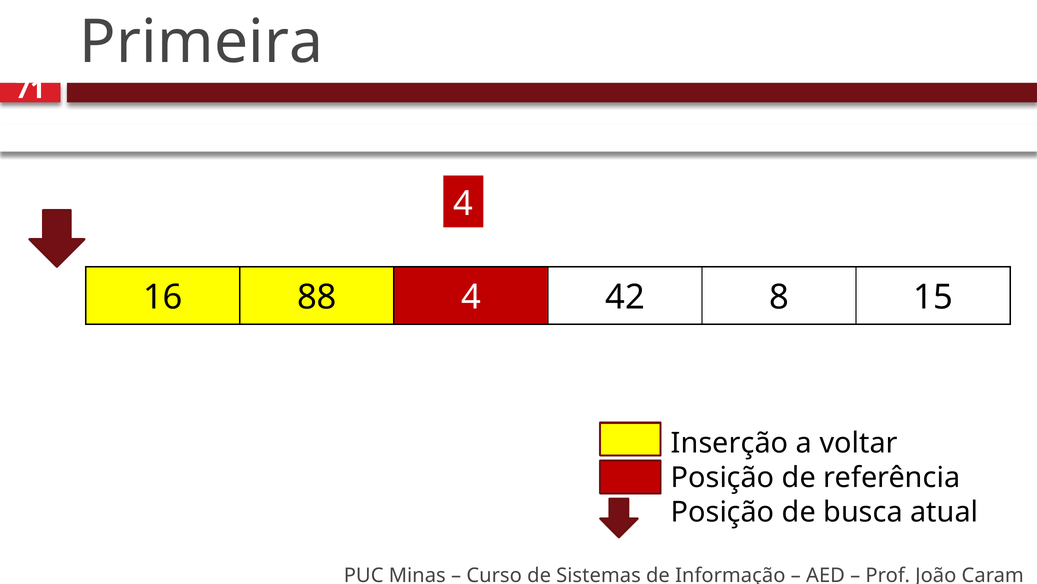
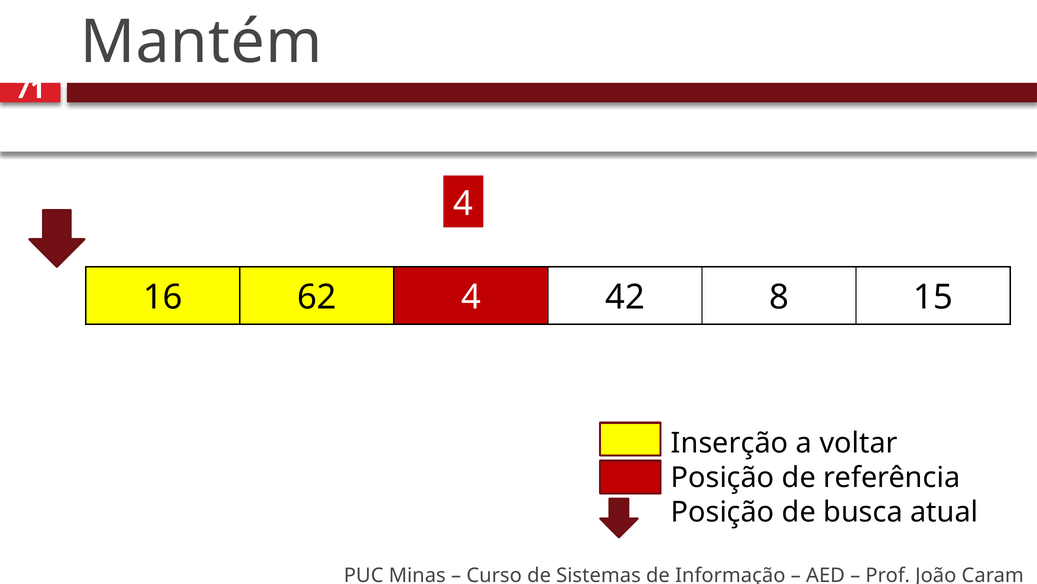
Primeira: Primeira -> Mantém (201, 42)
88: 88 -> 62 (317, 297)
